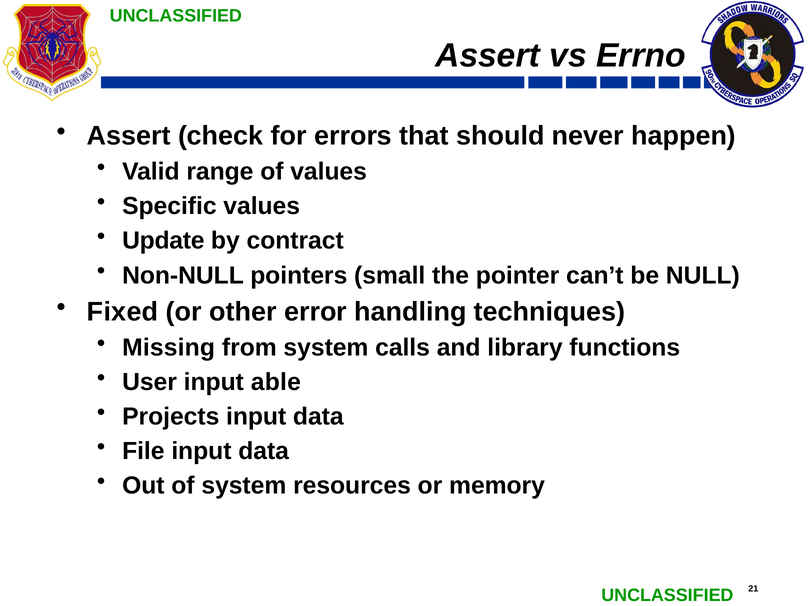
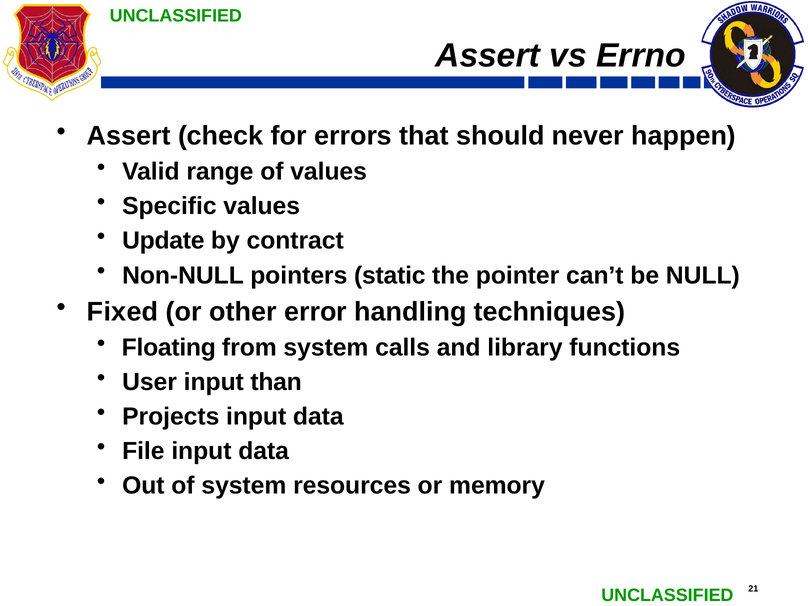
small: small -> static (390, 275)
Missing: Missing -> Floating (169, 348)
able: able -> than (276, 382)
